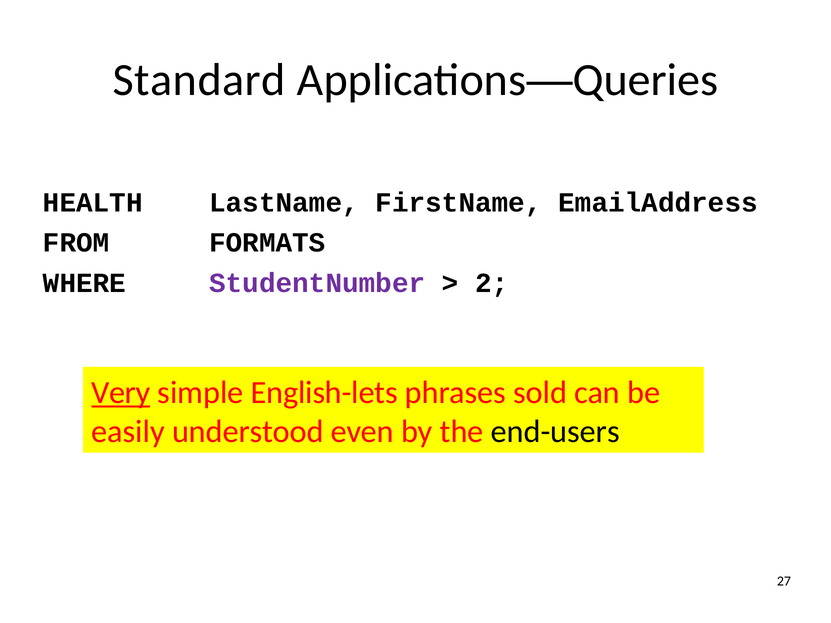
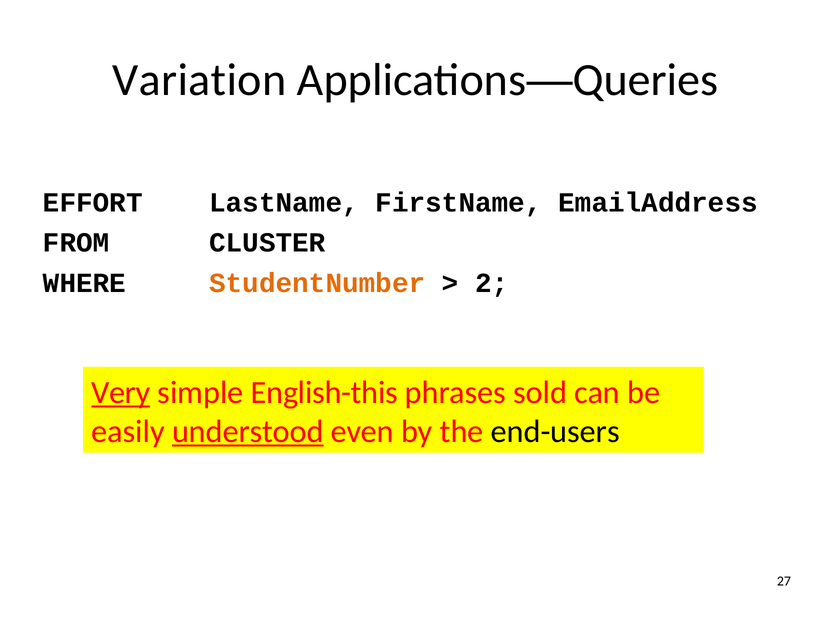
Standard: Standard -> Variation (199, 80)
HEALTH: HEALTH -> EFFORT (93, 203)
FORMATS: FORMATS -> CLUSTER (267, 243)
StudentNumber colour: purple -> orange (317, 283)
English-lets: English-lets -> English-this (324, 393)
understood underline: none -> present (248, 432)
